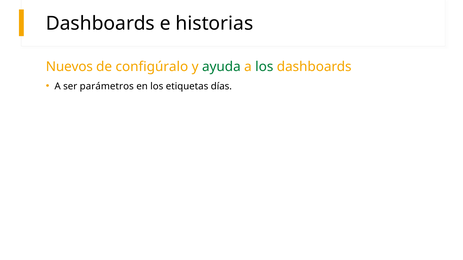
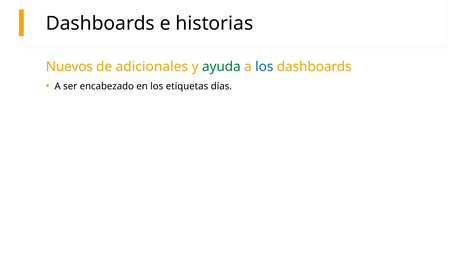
configúralo: configúralo -> adicionales (152, 67)
los colour: green -> blue (264, 67)
parámetros: parámetros -> encabezado (107, 86)
